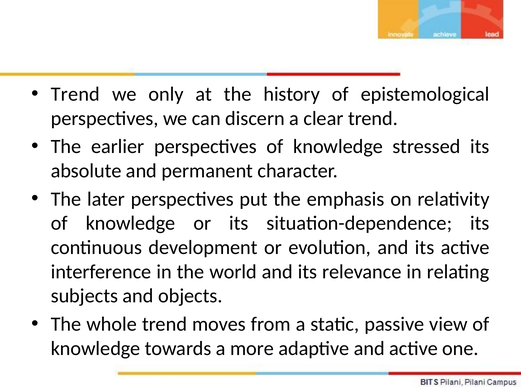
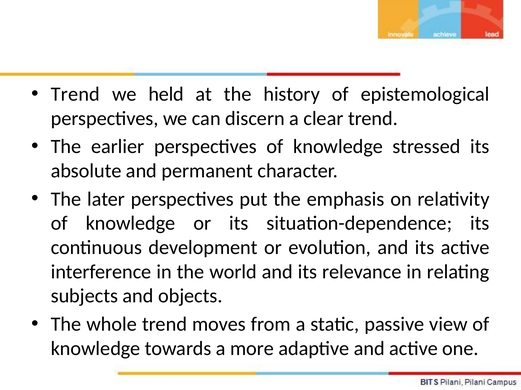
only: only -> held (166, 94)
